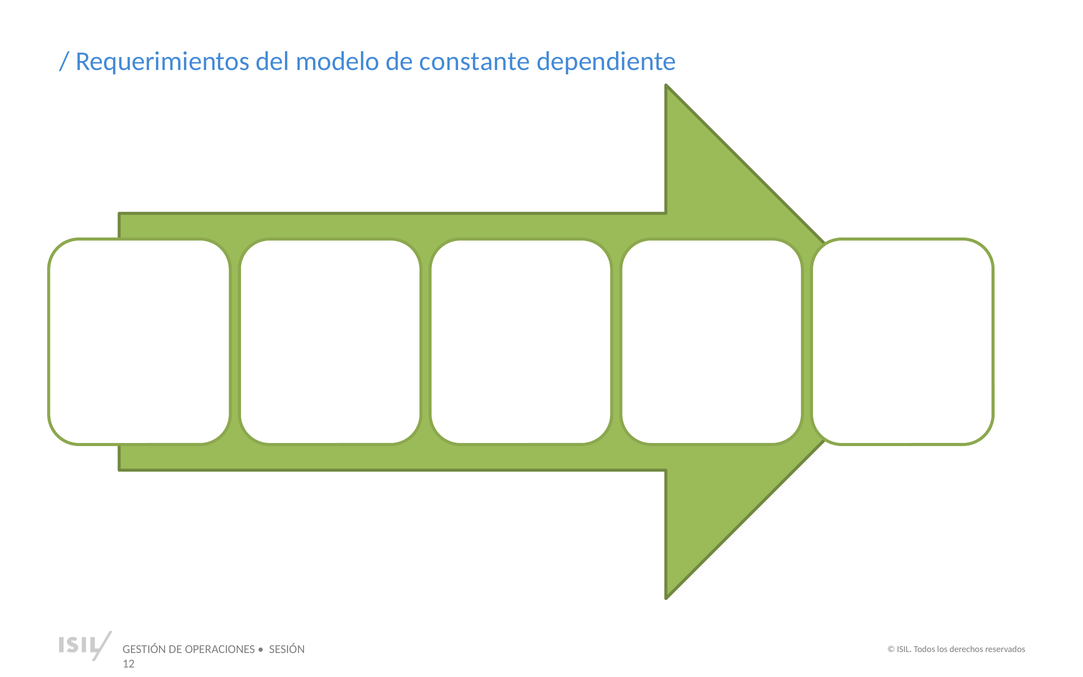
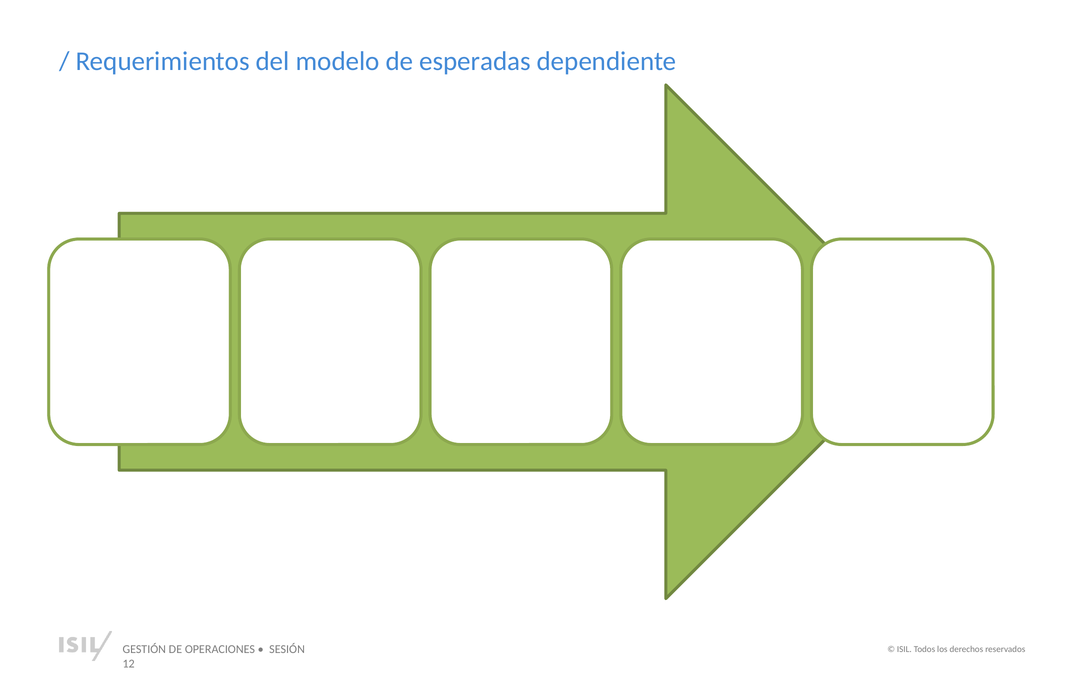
de constante: constante -> esperadas (475, 62)
